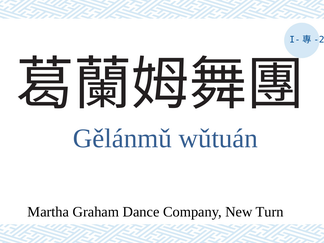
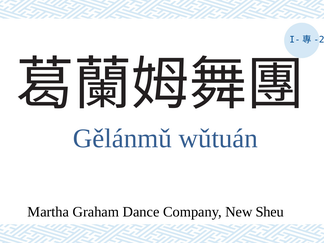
Turn: Turn -> Sheu (270, 212)
